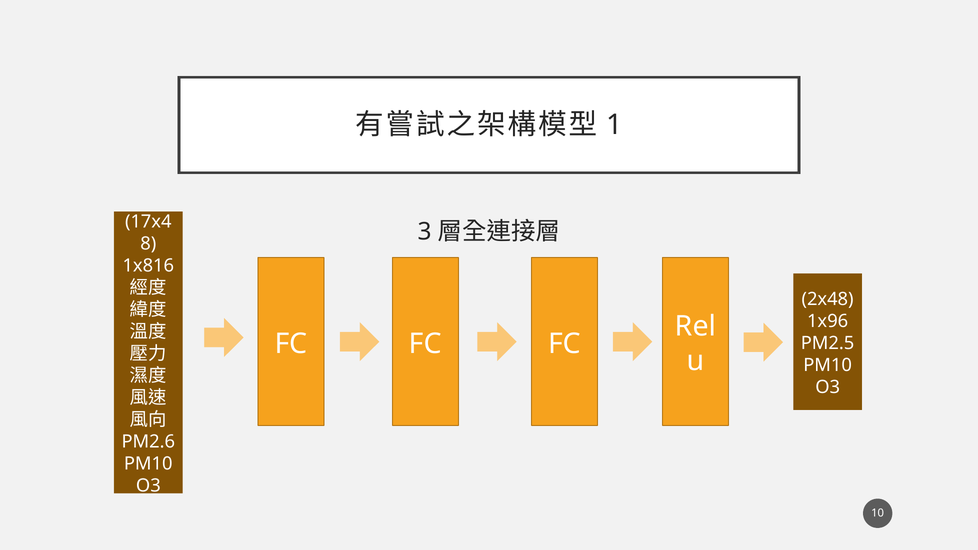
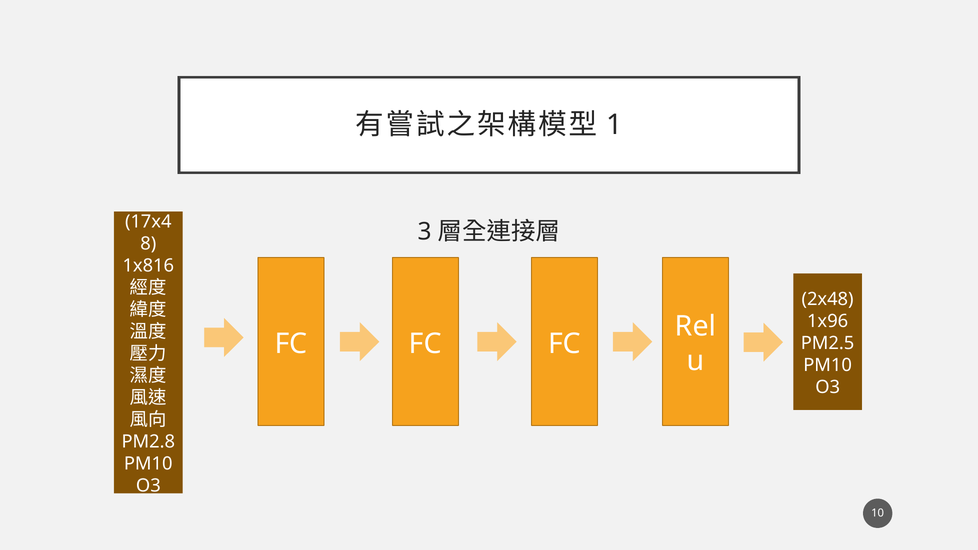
PM2.6: PM2.6 -> PM2.8 (148, 442)
